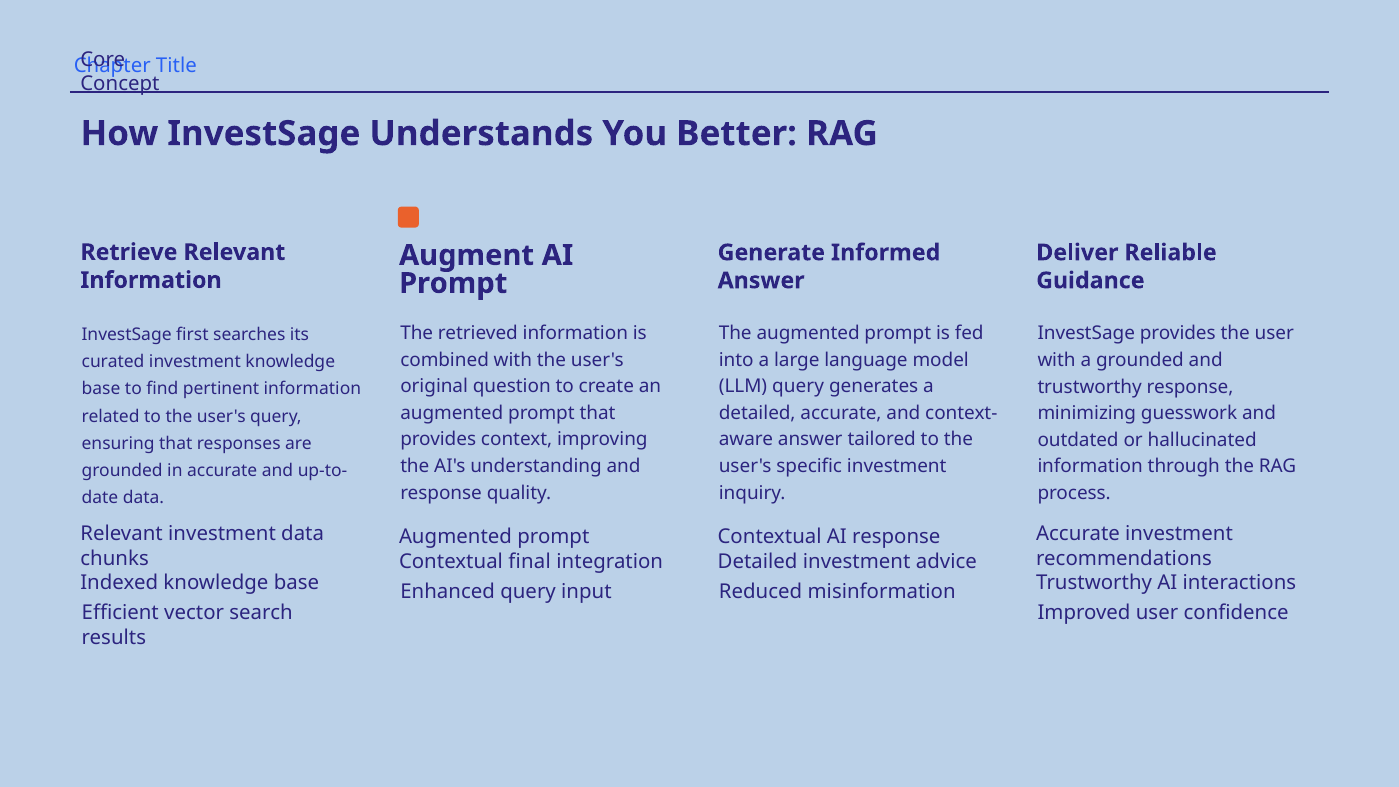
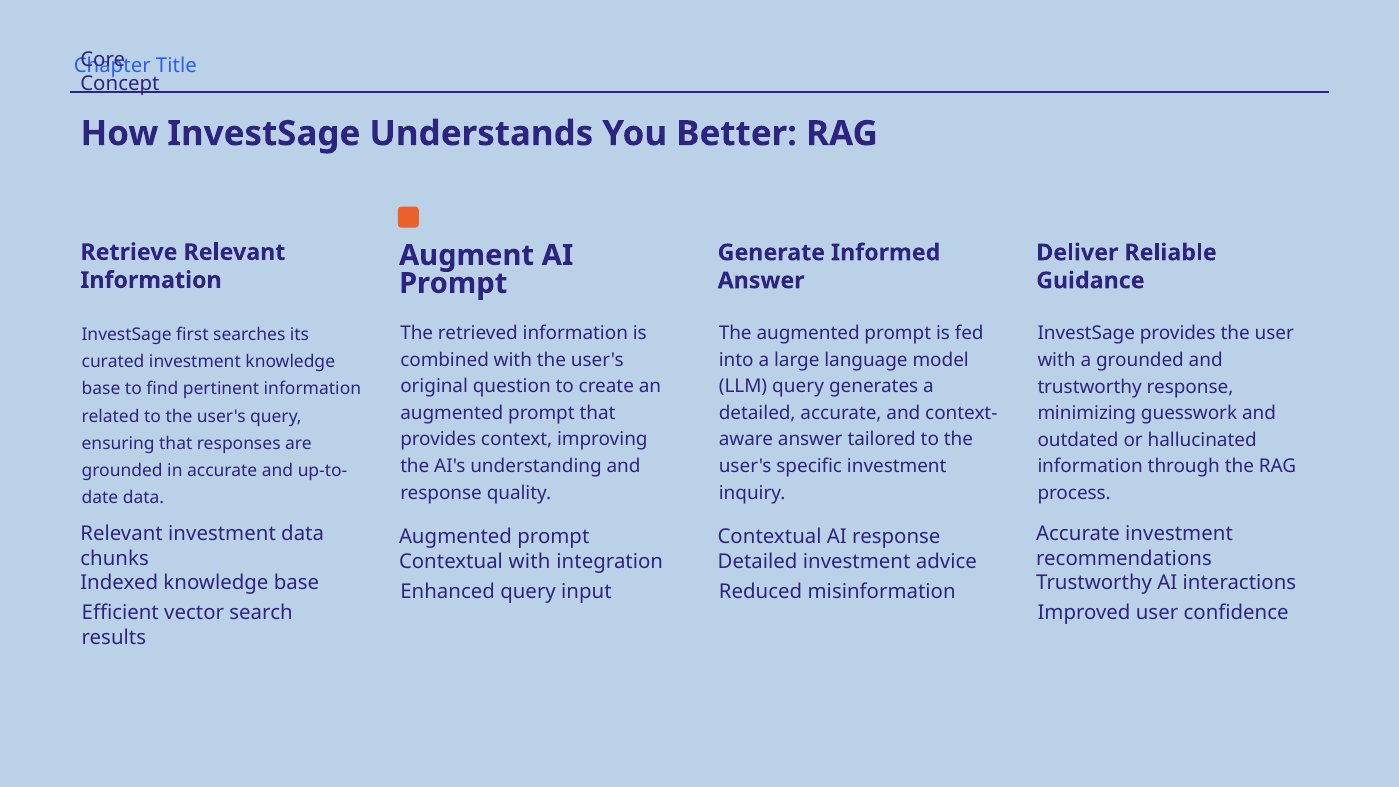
Contextual final: final -> with (530, 561)
